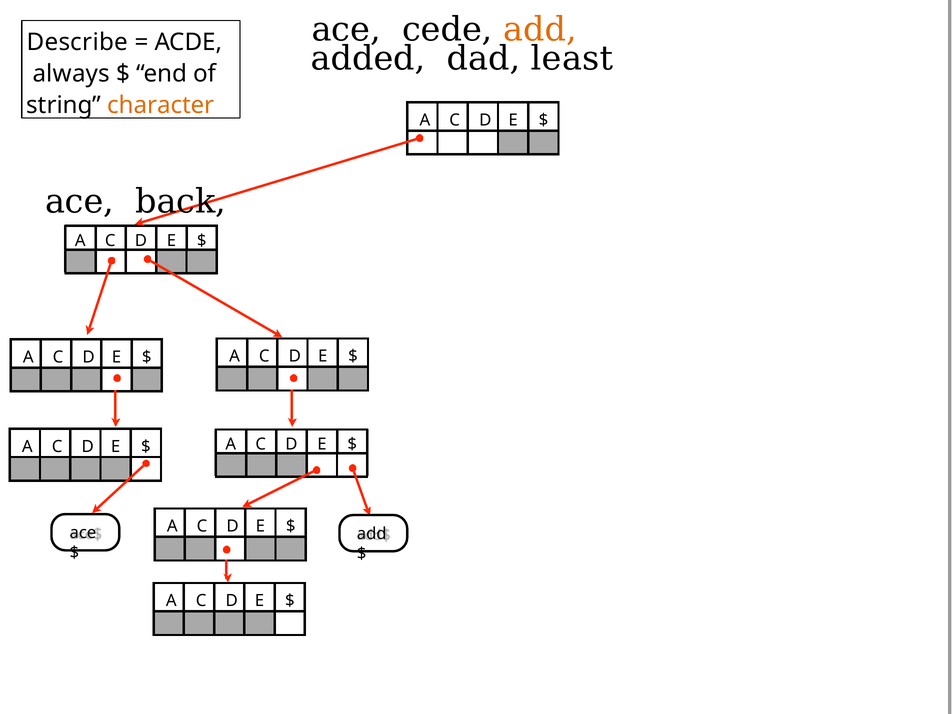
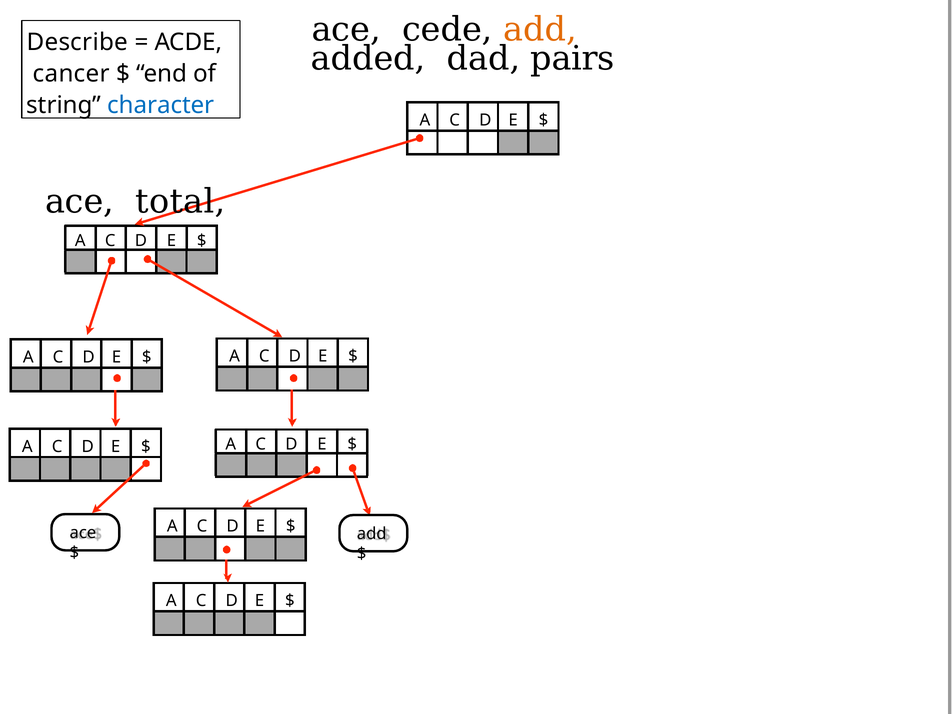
least: least -> pairs (572, 58)
always: always -> cancer (71, 74)
character colour: orange -> blue (161, 105)
back: back -> total (180, 201)
